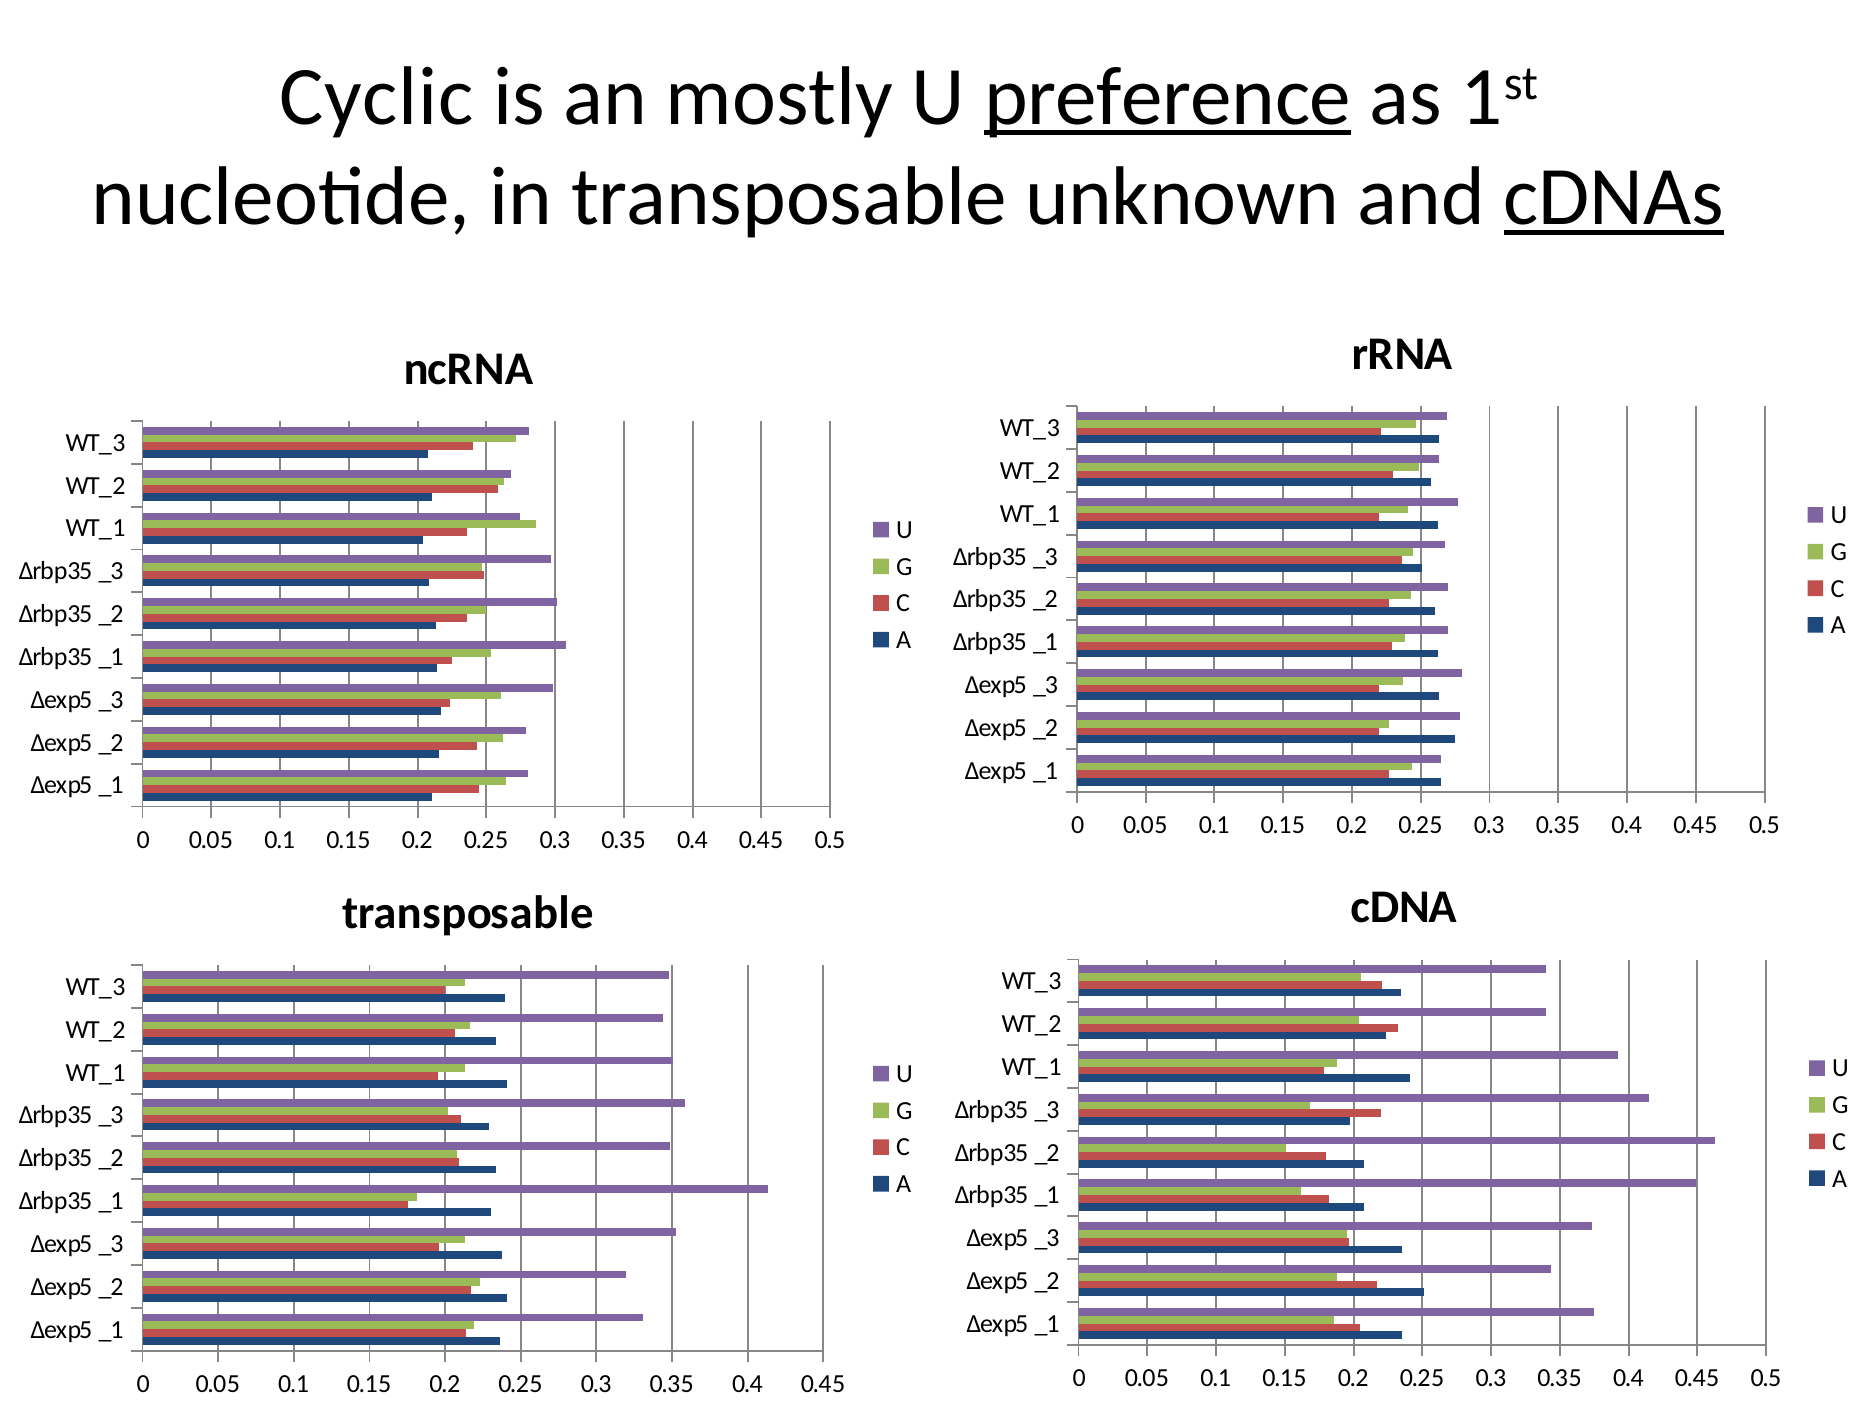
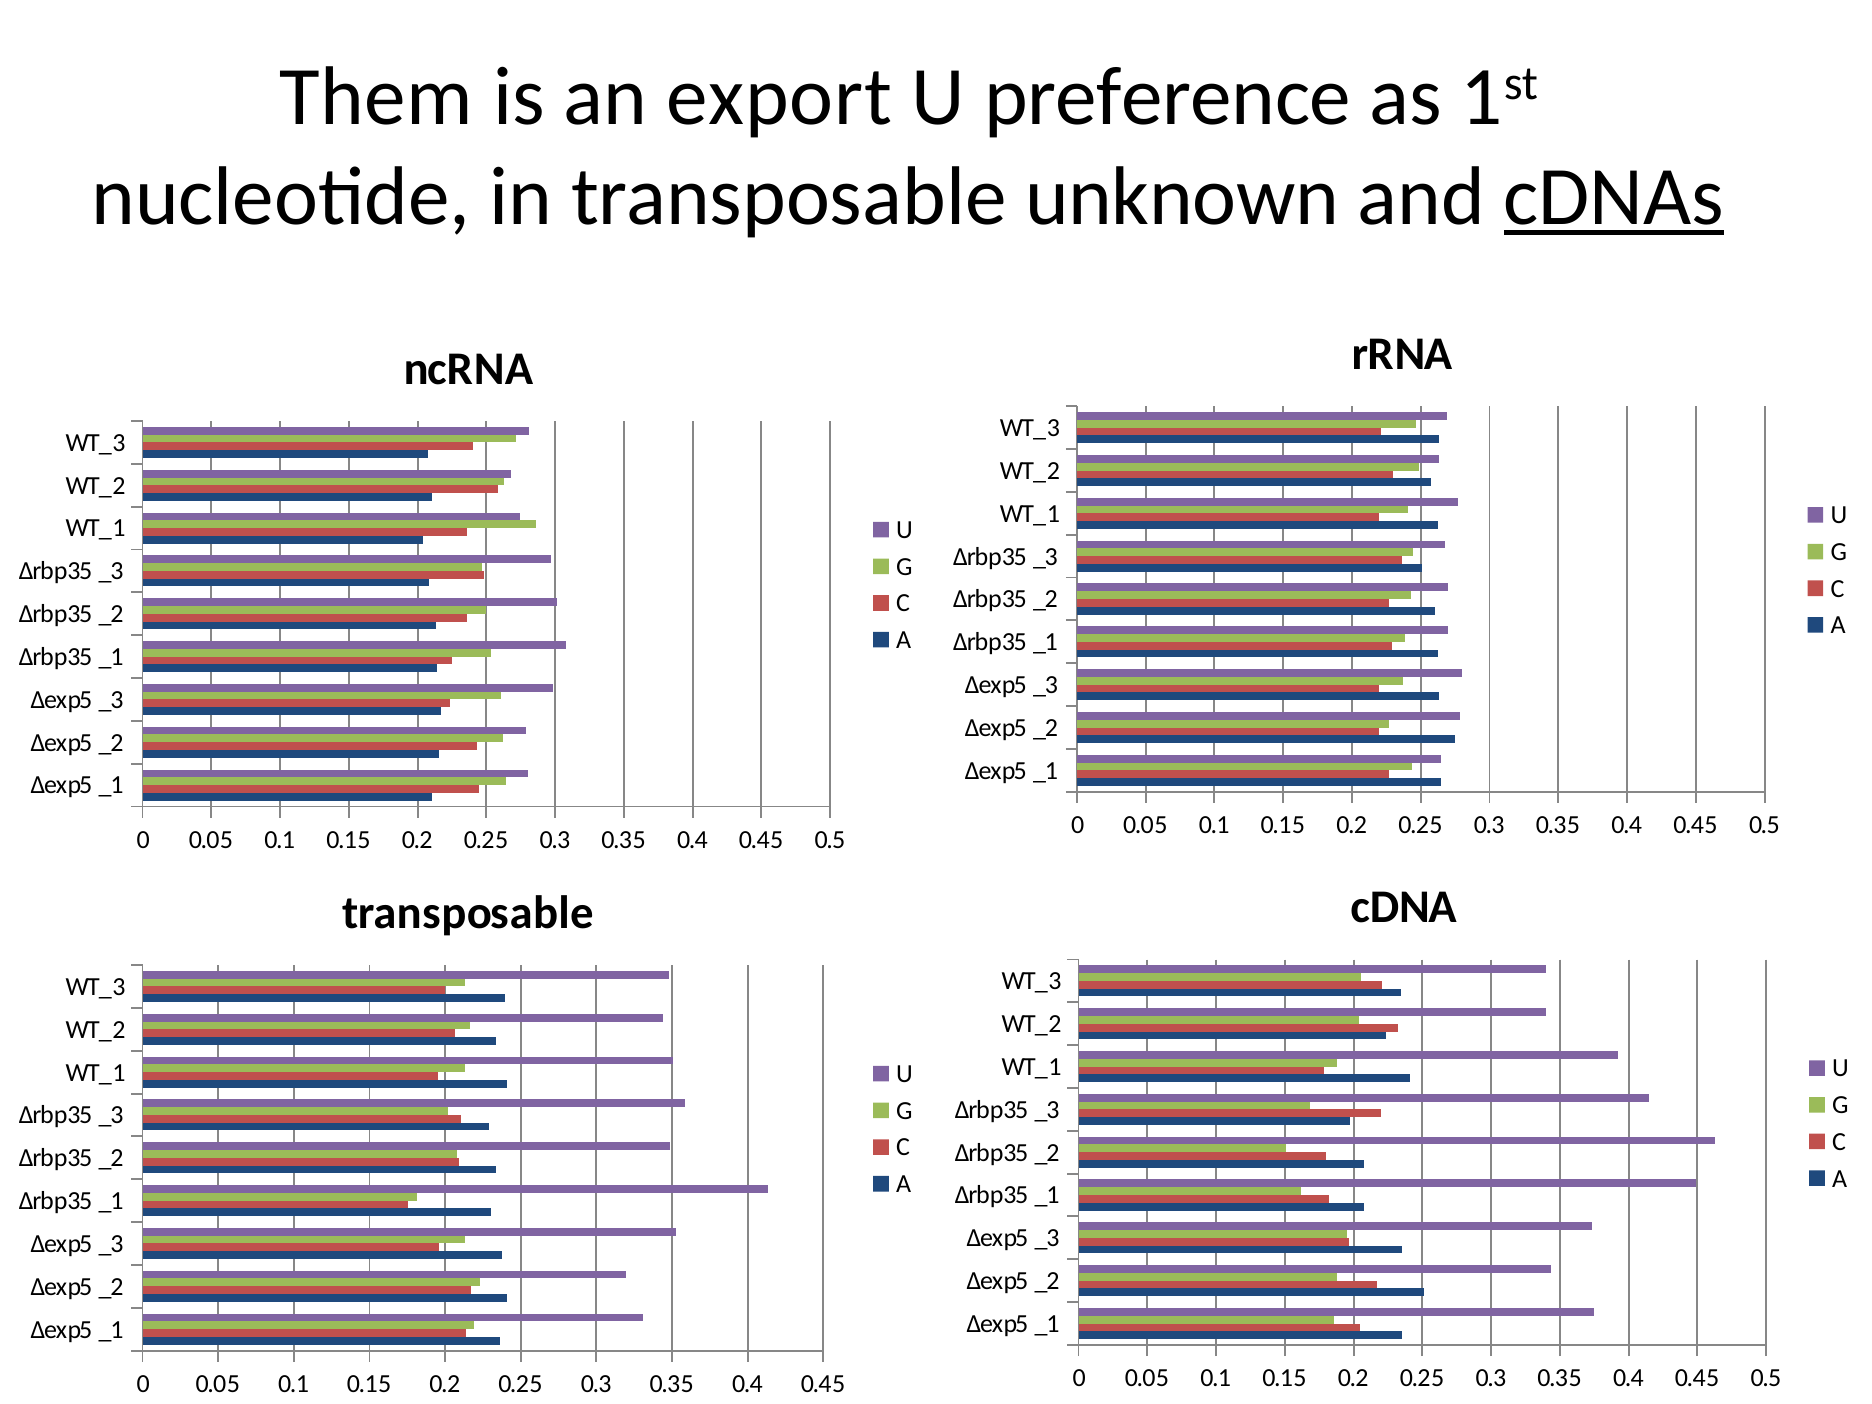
Cyclic: Cyclic -> Them (376, 97)
mostly: mostly -> export (779, 97)
preference underline: present -> none (1168, 97)
